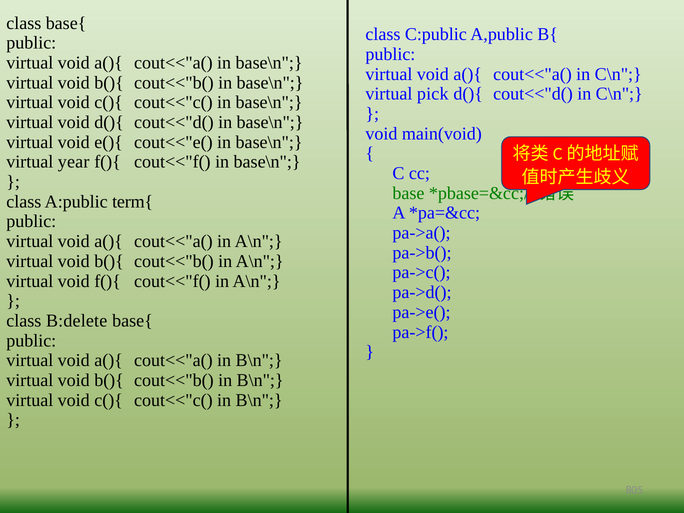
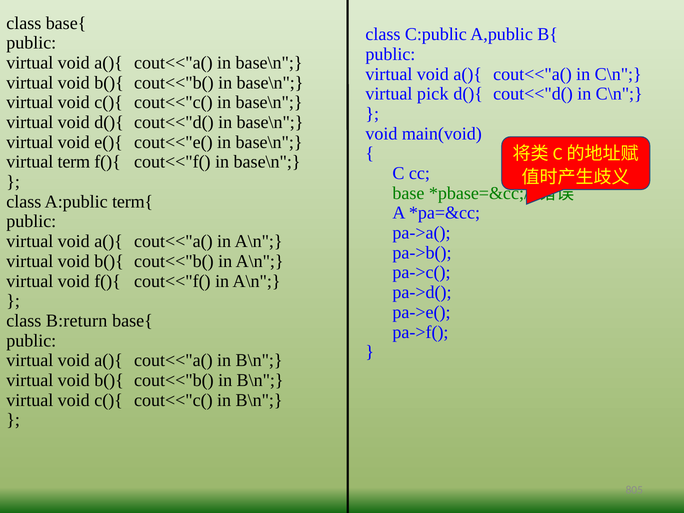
year: year -> term (74, 162)
B:delete: B:delete -> B:return (77, 321)
